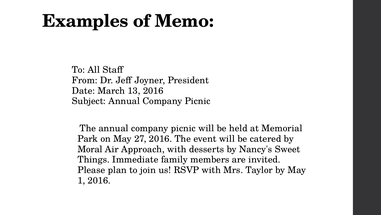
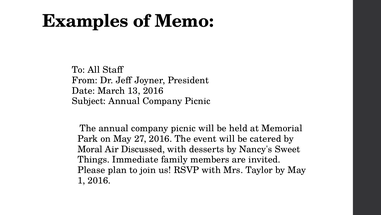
Approach: Approach -> Discussed (143, 149)
